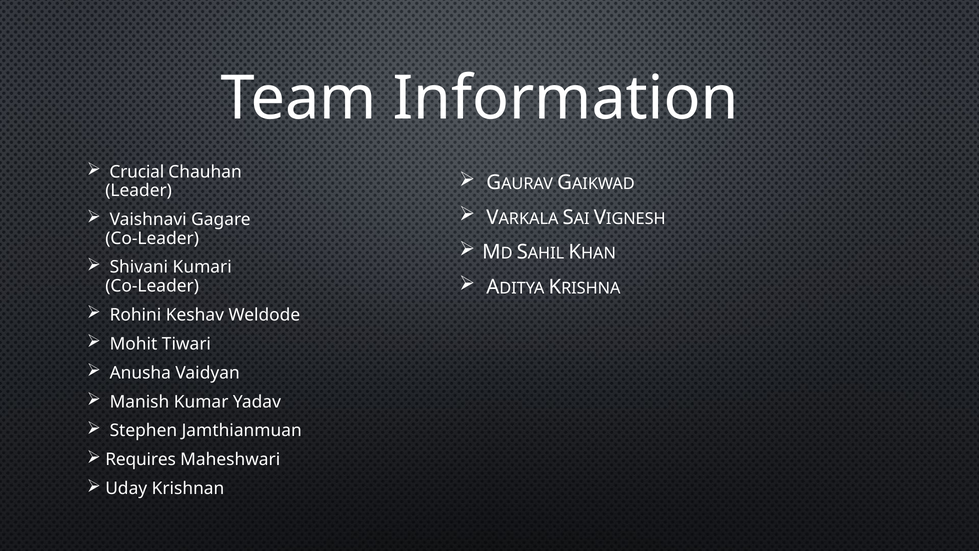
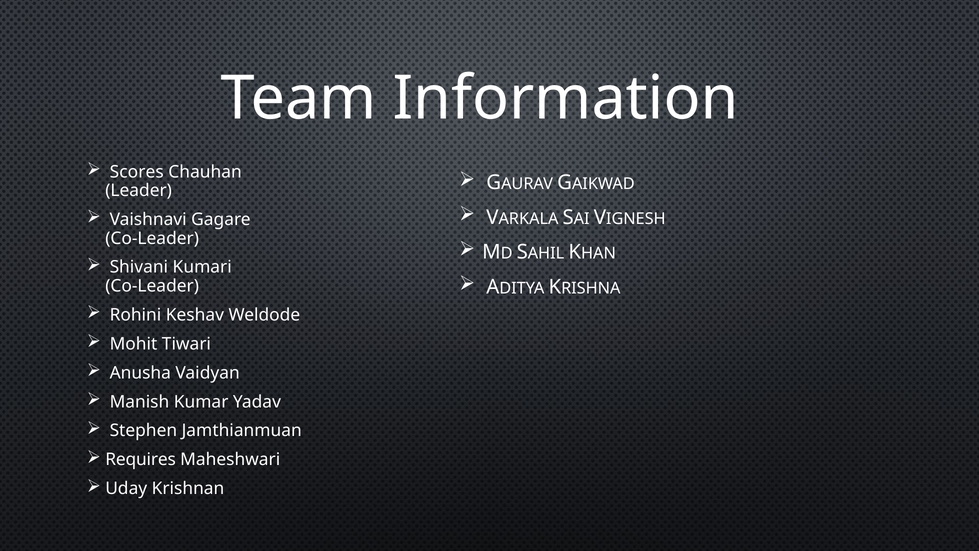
Crucial: Crucial -> Scores (137, 172)
